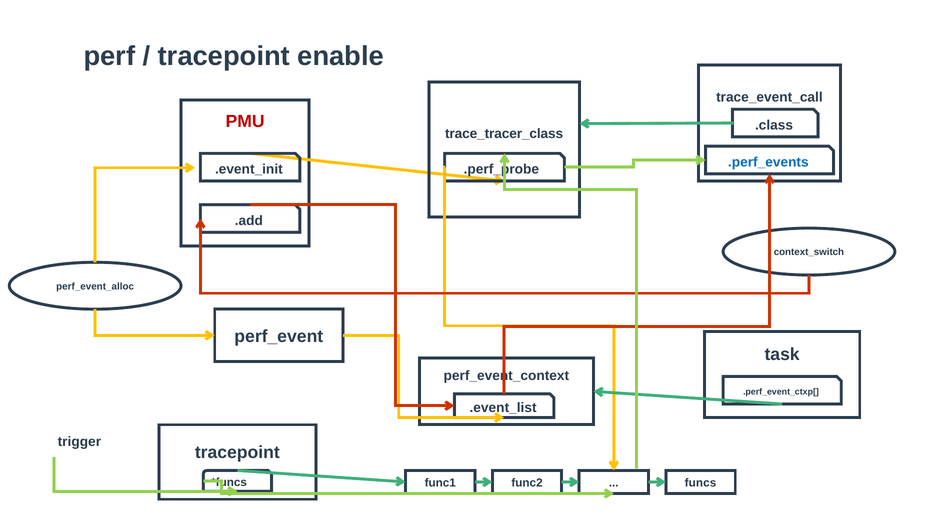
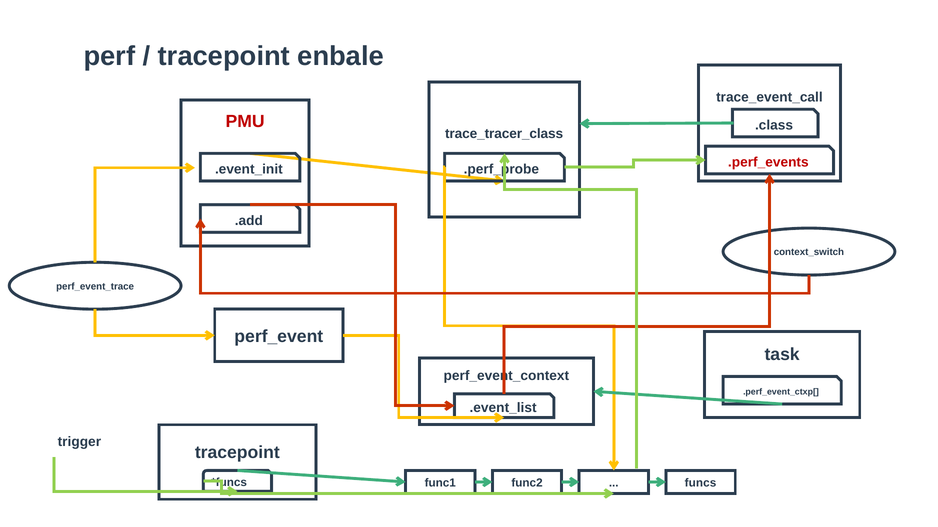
enable: enable -> enbale (341, 56)
.perf_events colour: blue -> red (768, 162)
perf_event_alloc: perf_event_alloc -> perf_event_trace (95, 287)
